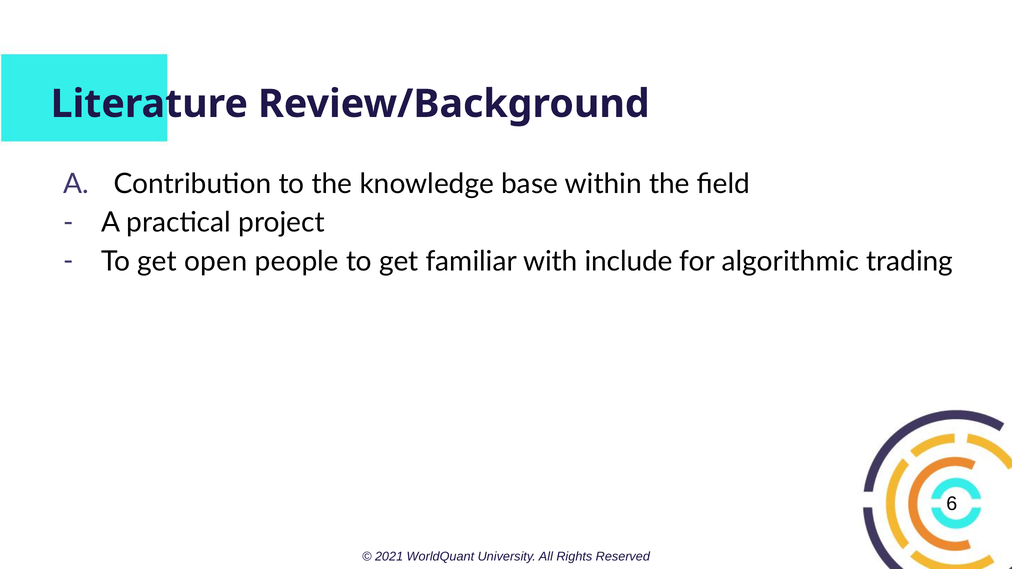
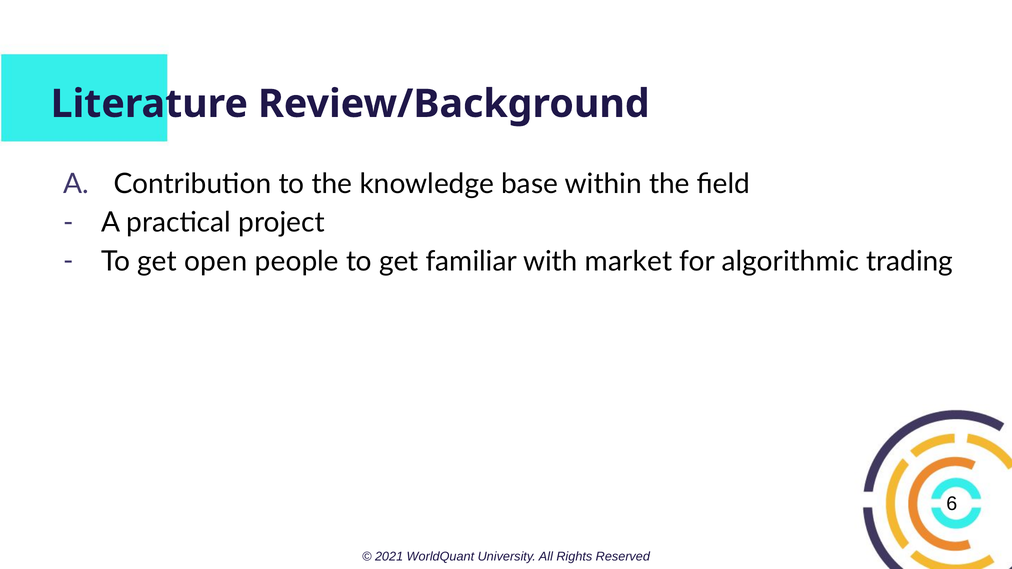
include: include -> market (629, 262)
